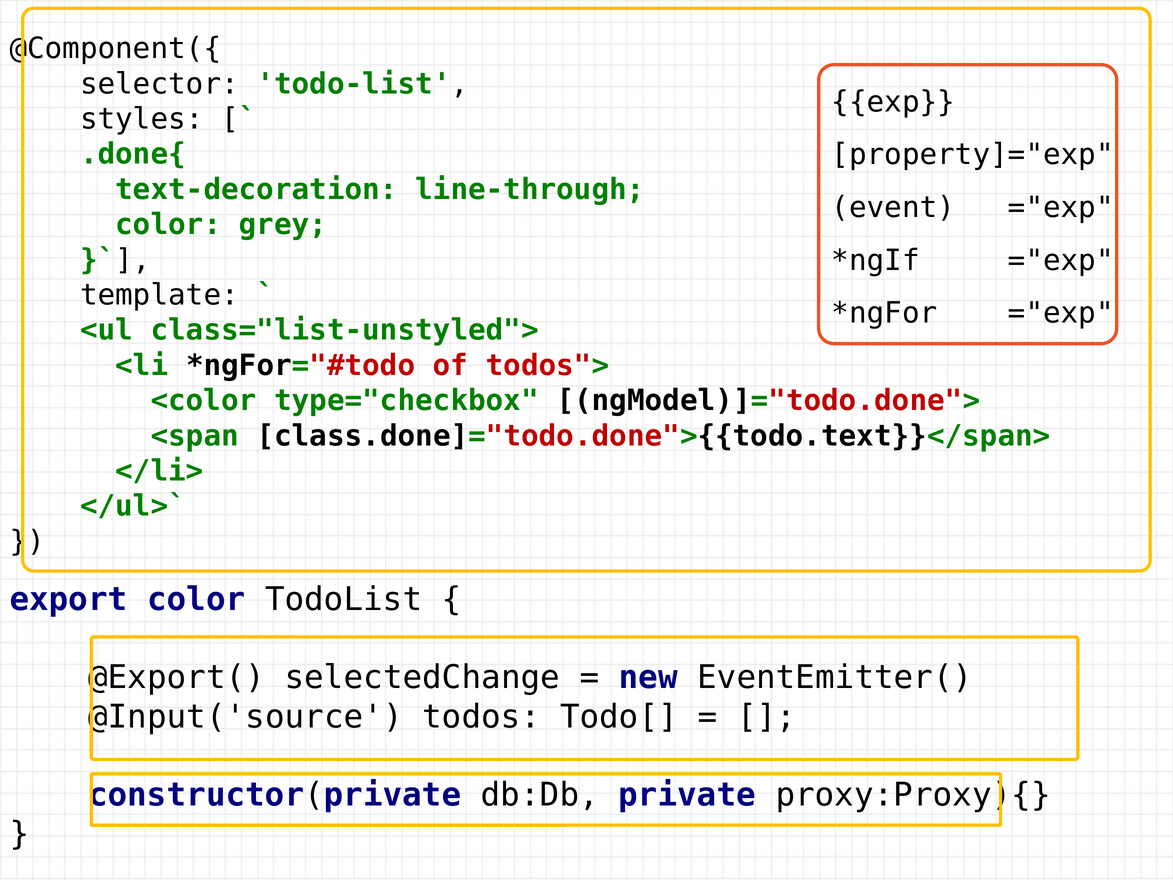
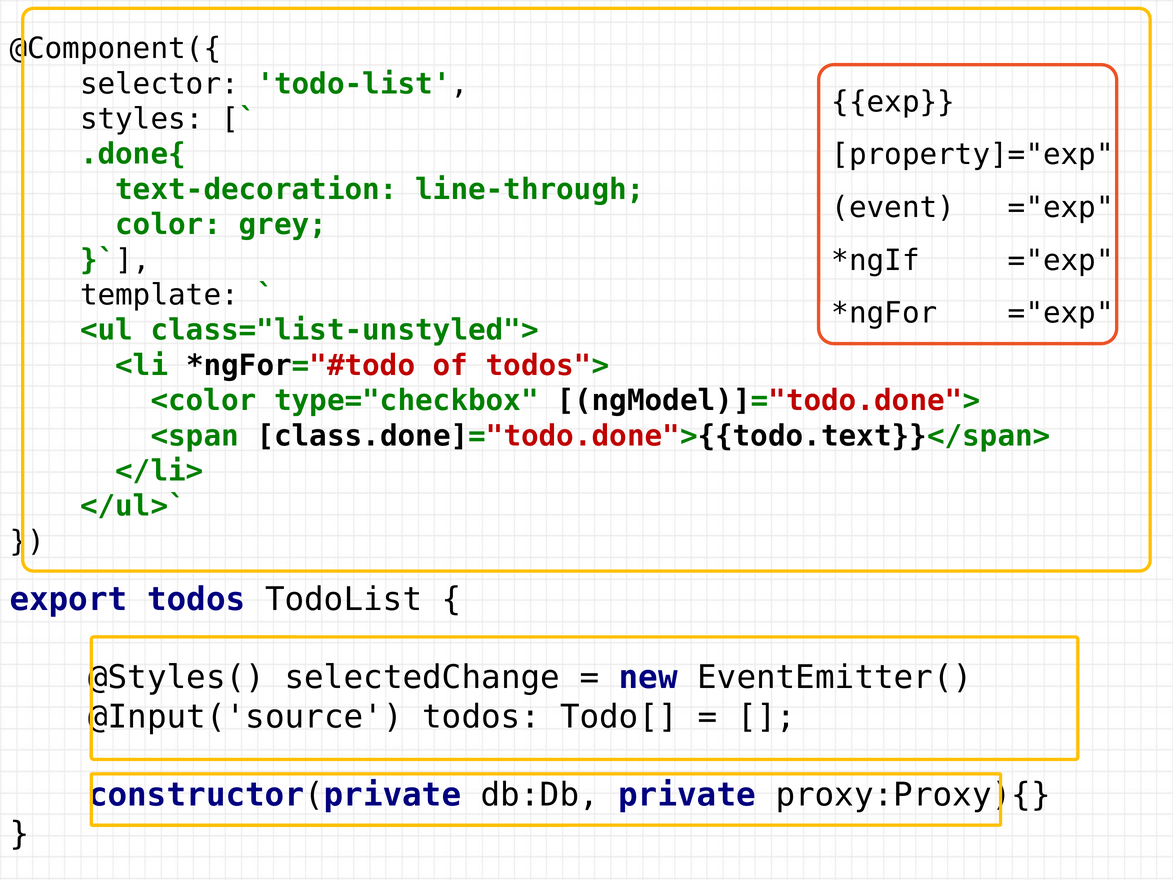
export color: color -> todos (196, 599)
@Export(: @Export( -> @Styles( (177, 677)
